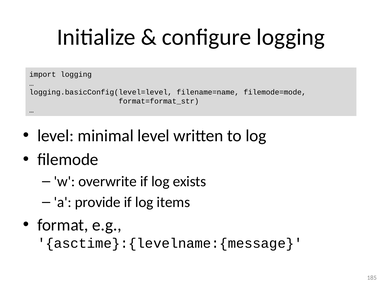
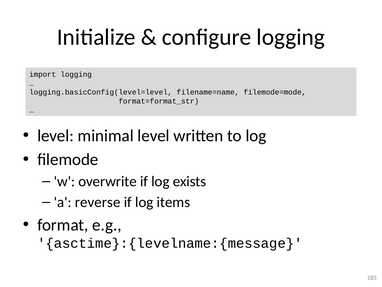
provide: provide -> reverse (98, 202)
